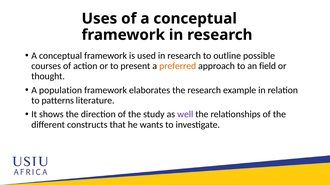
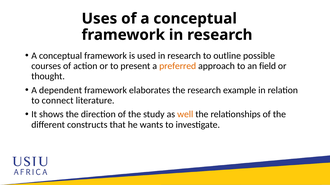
population: population -> dependent (61, 90)
patterns: patterns -> connect (58, 101)
well colour: purple -> orange (185, 115)
